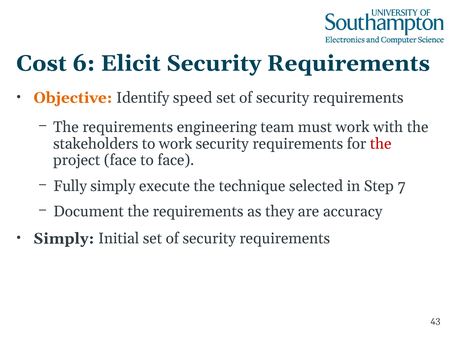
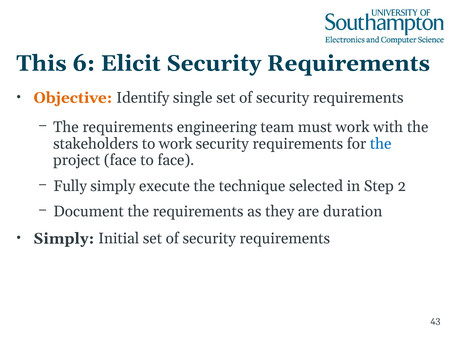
Cost: Cost -> This (41, 63)
speed: speed -> single (193, 98)
the colour: red -> blue (381, 143)
7: 7 -> 2 (402, 186)
accuracy: accuracy -> duration (353, 211)
